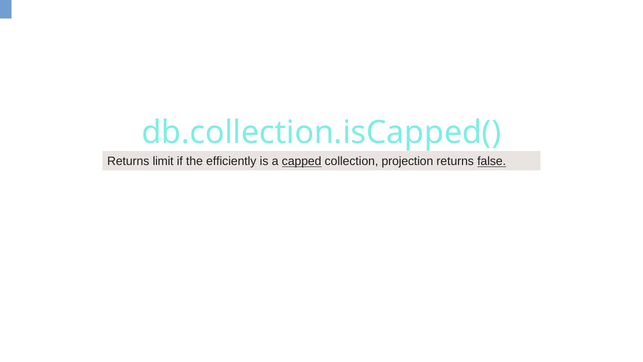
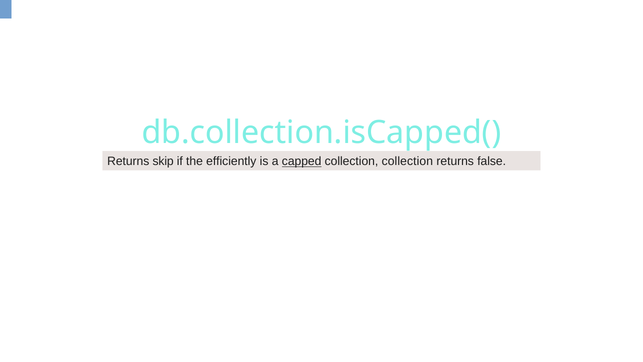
limit: limit -> skip (163, 161)
collection projection: projection -> collection (407, 161)
false underline: present -> none (492, 161)
